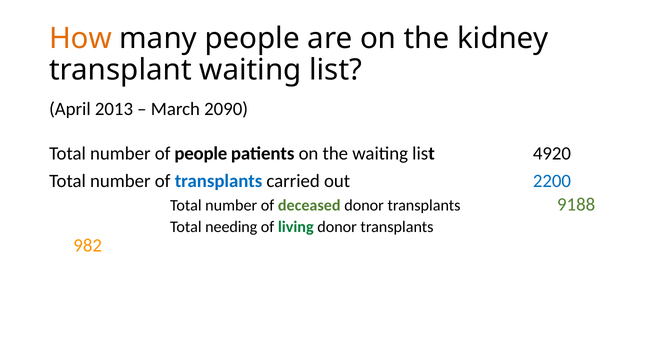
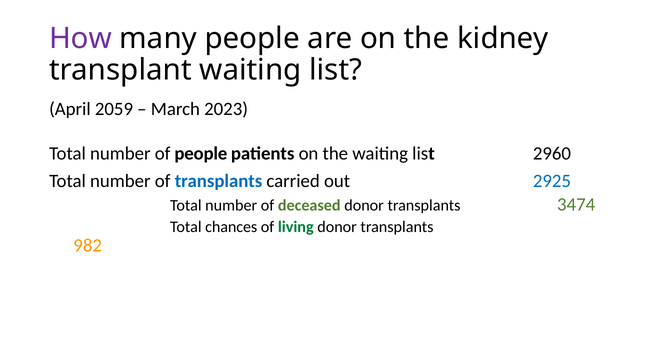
How colour: orange -> purple (80, 38)
2013: 2013 -> 2059 (114, 109)
2090: 2090 -> 2023 (226, 109)
4920: 4920 -> 2960 (552, 154)
2200: 2200 -> 2925 (552, 181)
9188: 9188 -> 3474 (576, 204)
needing: needing -> chances (231, 227)
